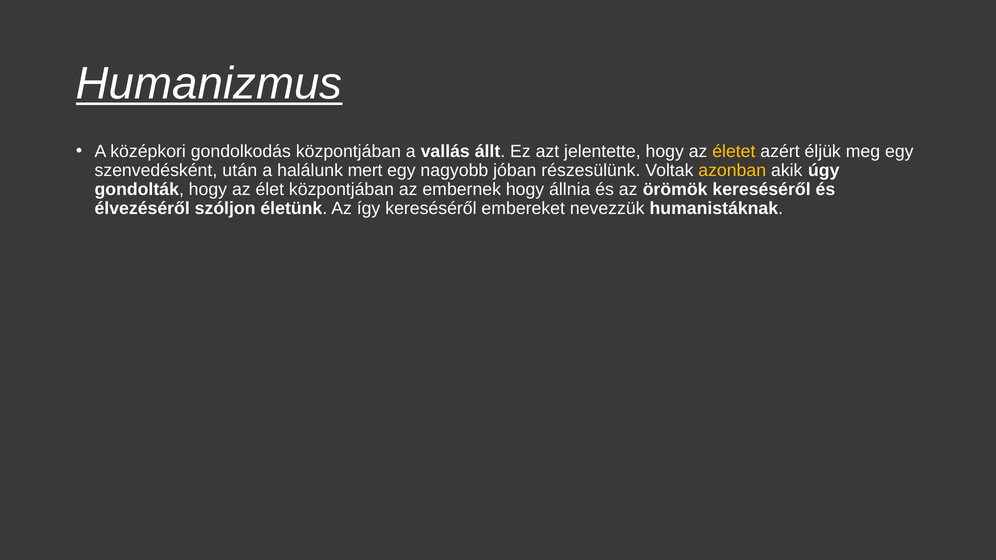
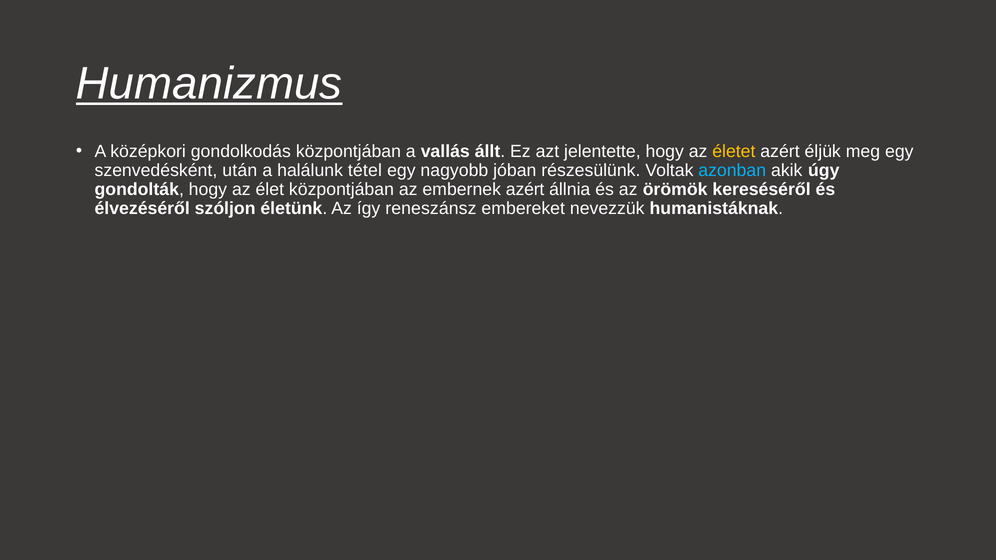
mert: mert -> tétel (365, 170)
azonban colour: yellow -> light blue (732, 170)
embernek hogy: hogy -> azért (525, 189)
így kereséséről: kereséséről -> reneszánsz (431, 209)
